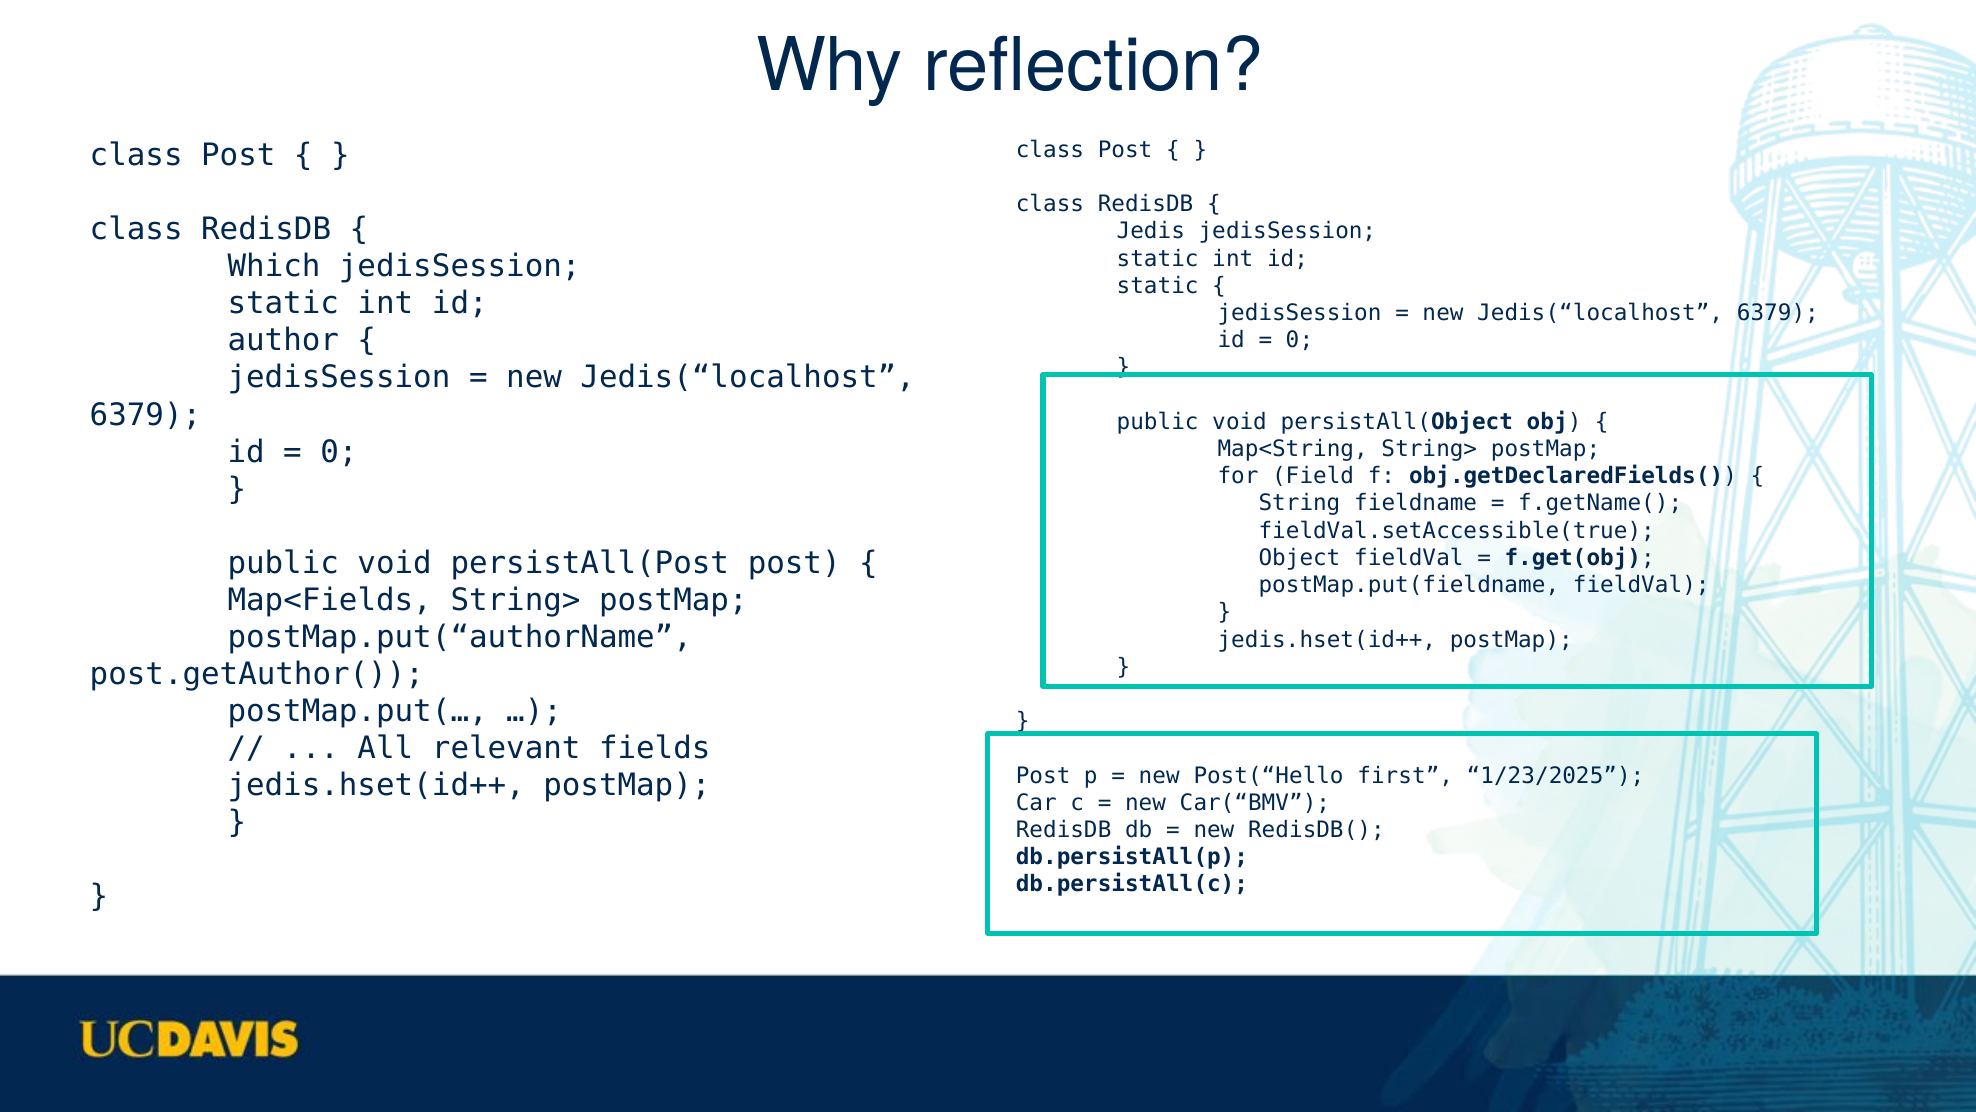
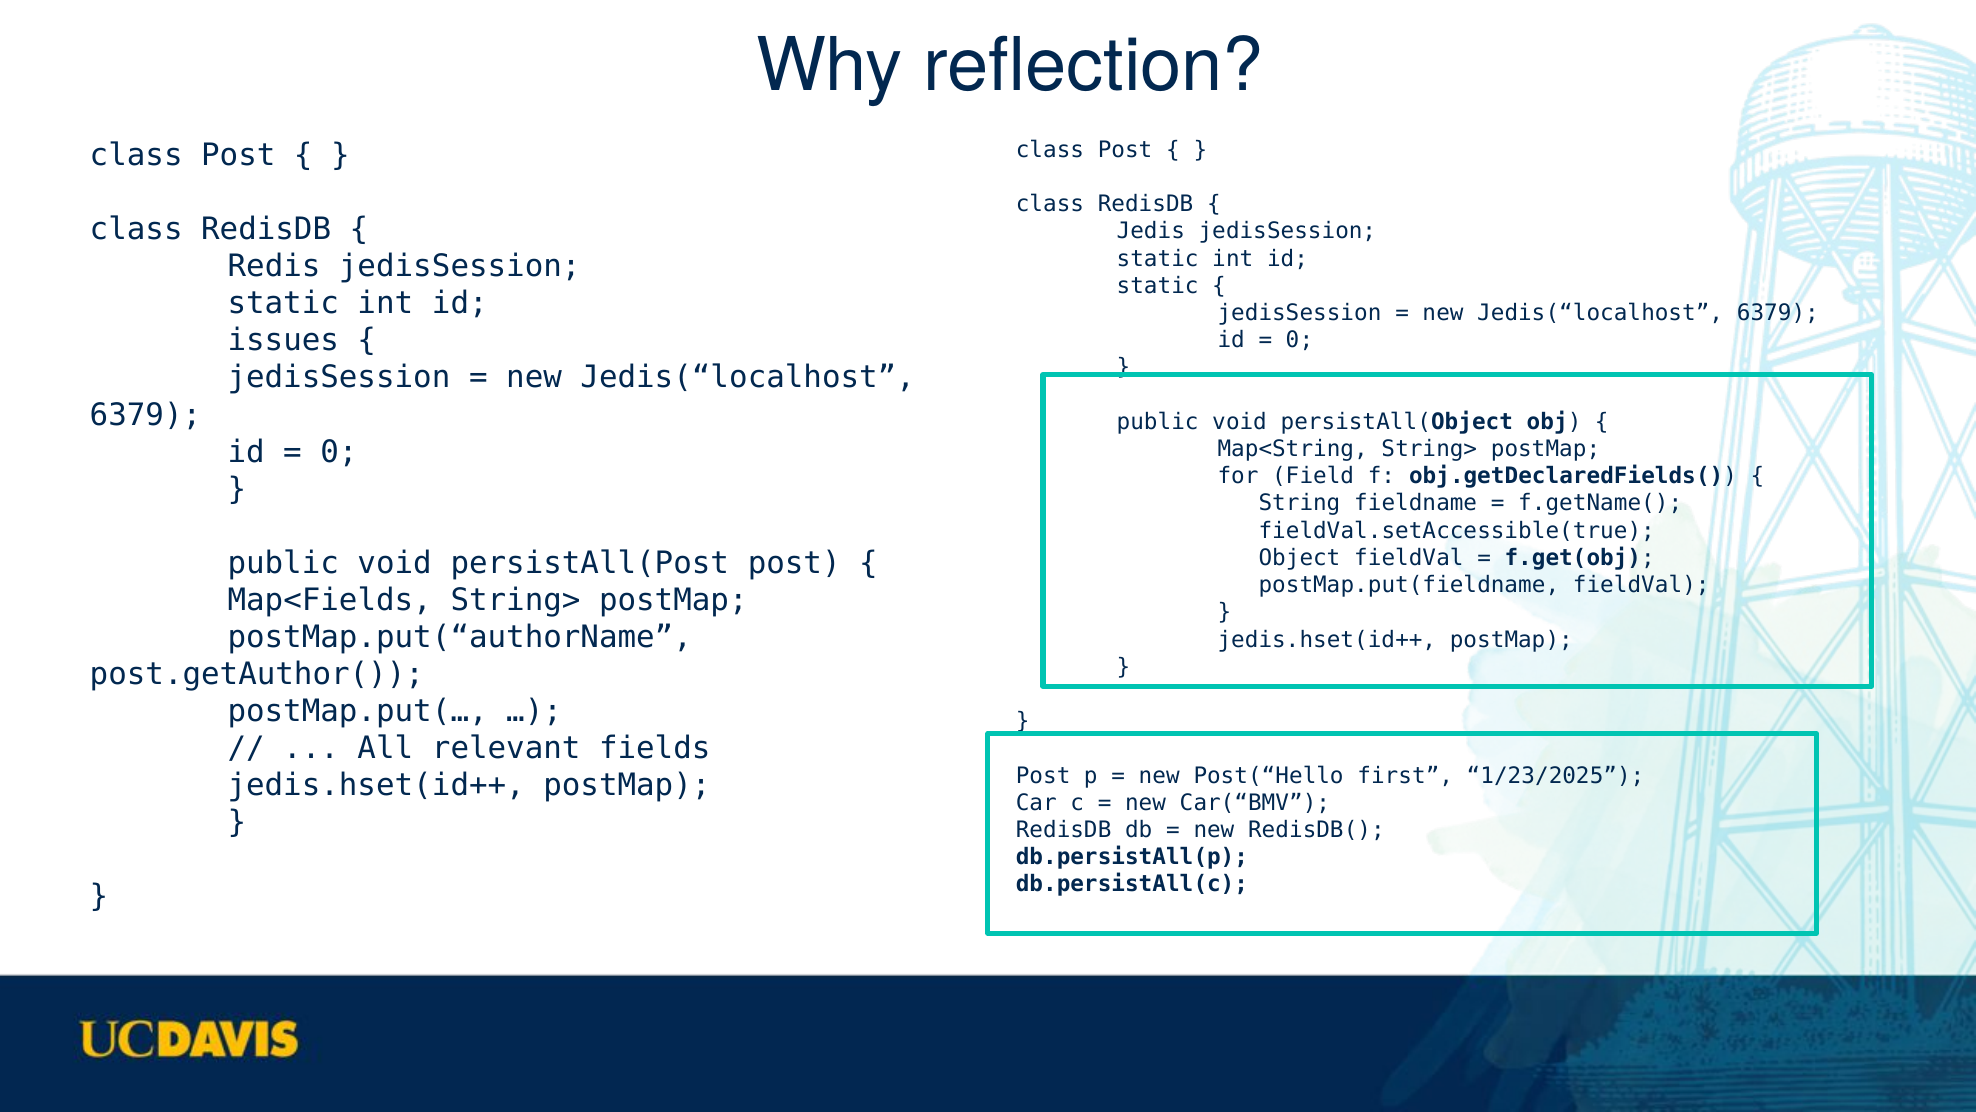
Which: Which -> Redis (274, 266)
author: author -> issues (283, 341)
